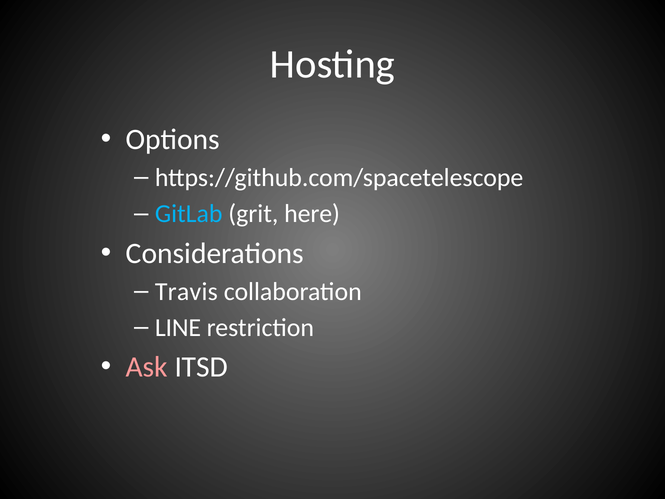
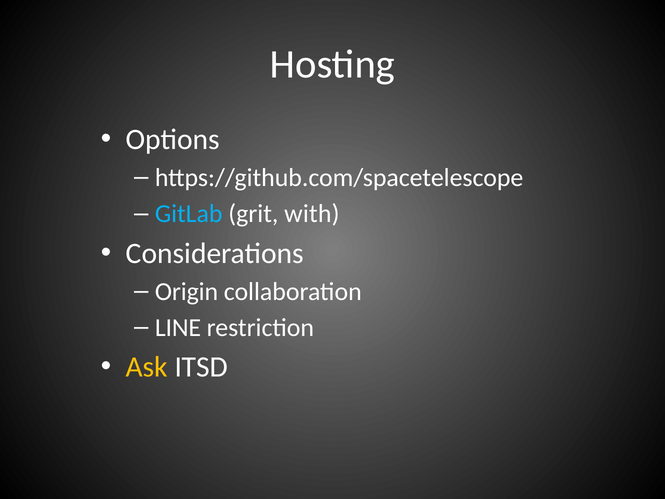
here: here -> with (312, 214)
Travis: Travis -> Origin (187, 291)
Ask colour: pink -> yellow (147, 367)
